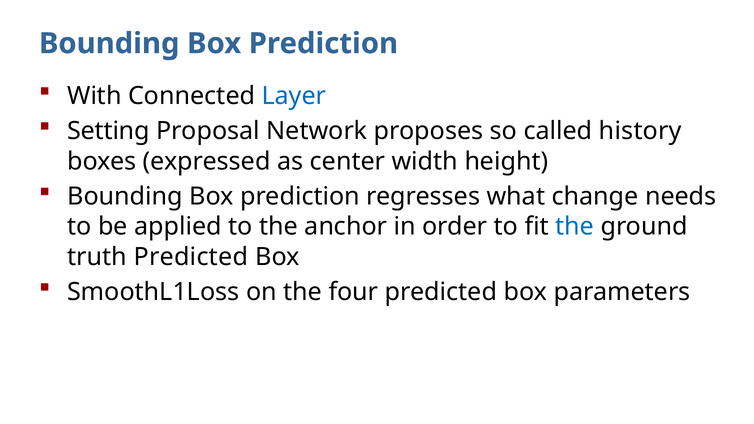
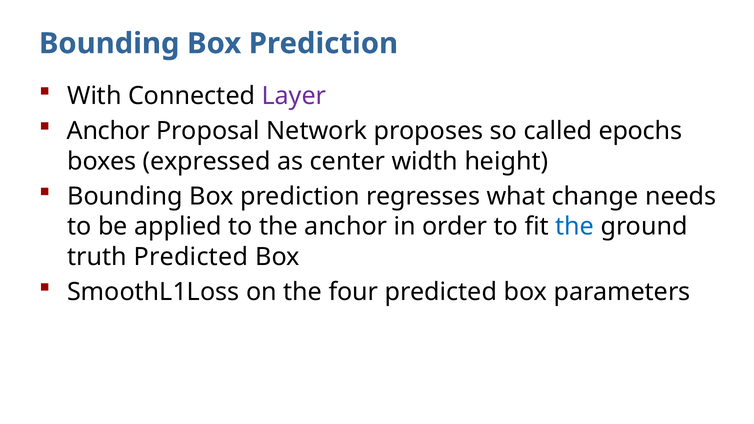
Layer colour: blue -> purple (294, 96)
Setting: Setting -> Anchor (109, 131)
history: history -> epochs (640, 131)
